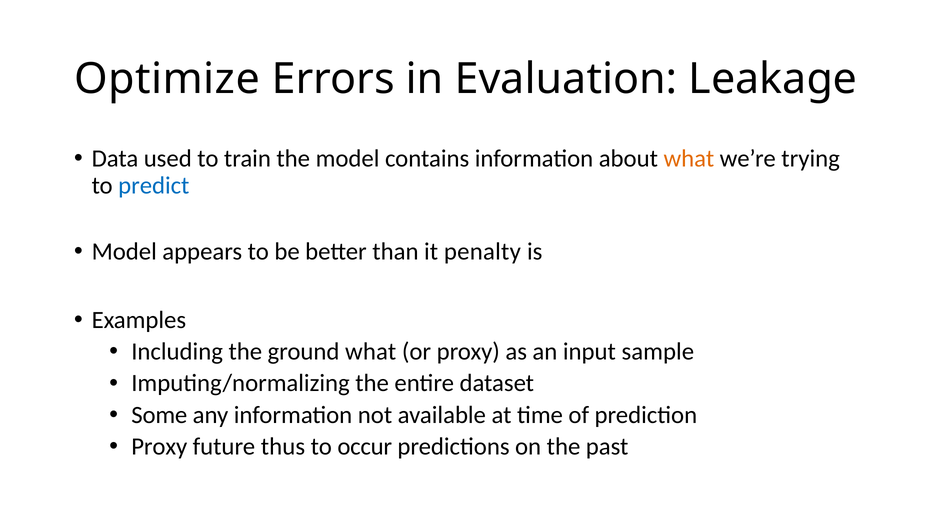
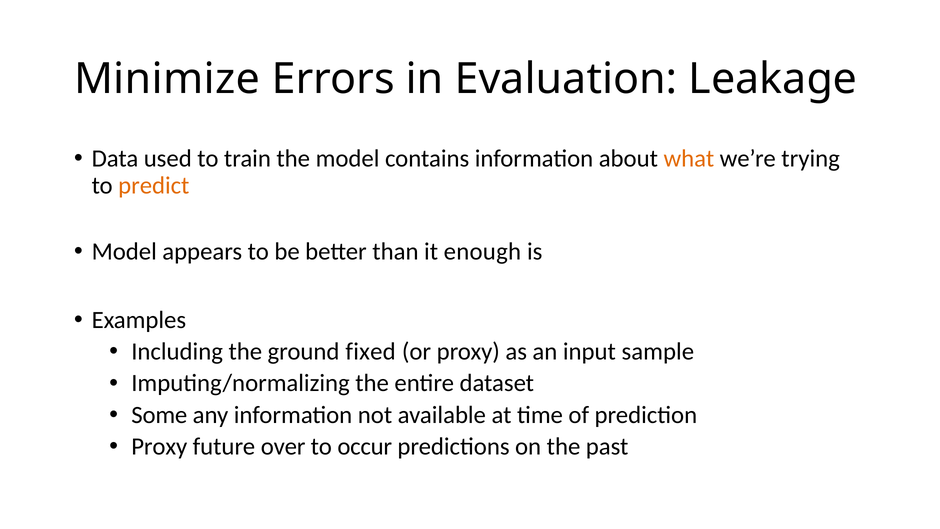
Optimize: Optimize -> Minimize (167, 79)
predict colour: blue -> orange (154, 185)
penalty: penalty -> enough (482, 252)
ground what: what -> fixed (371, 351)
thus: thus -> over (283, 446)
